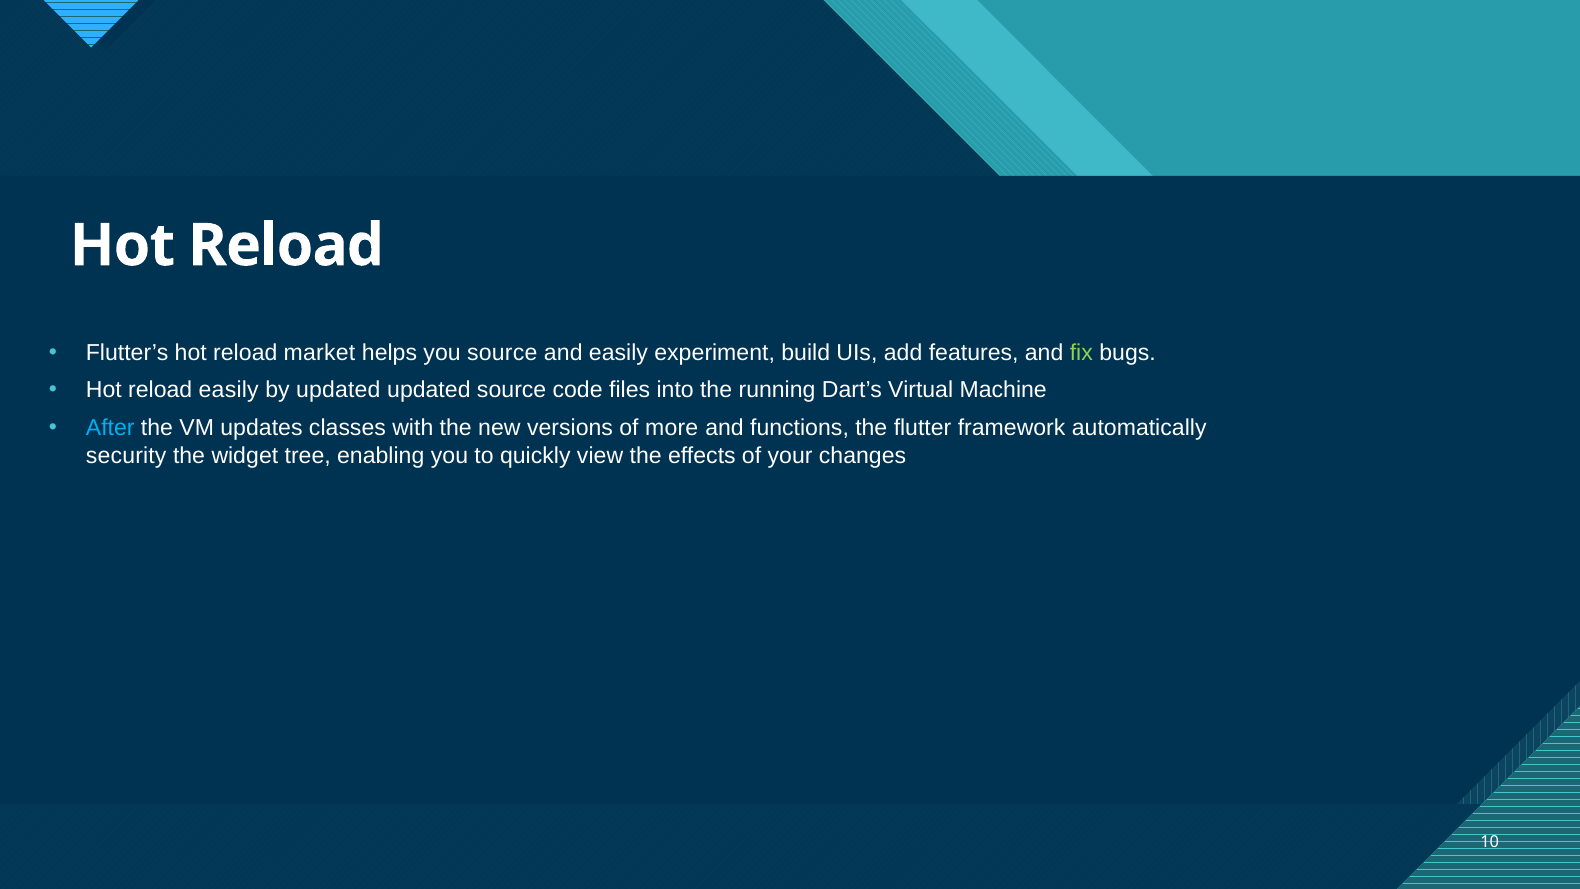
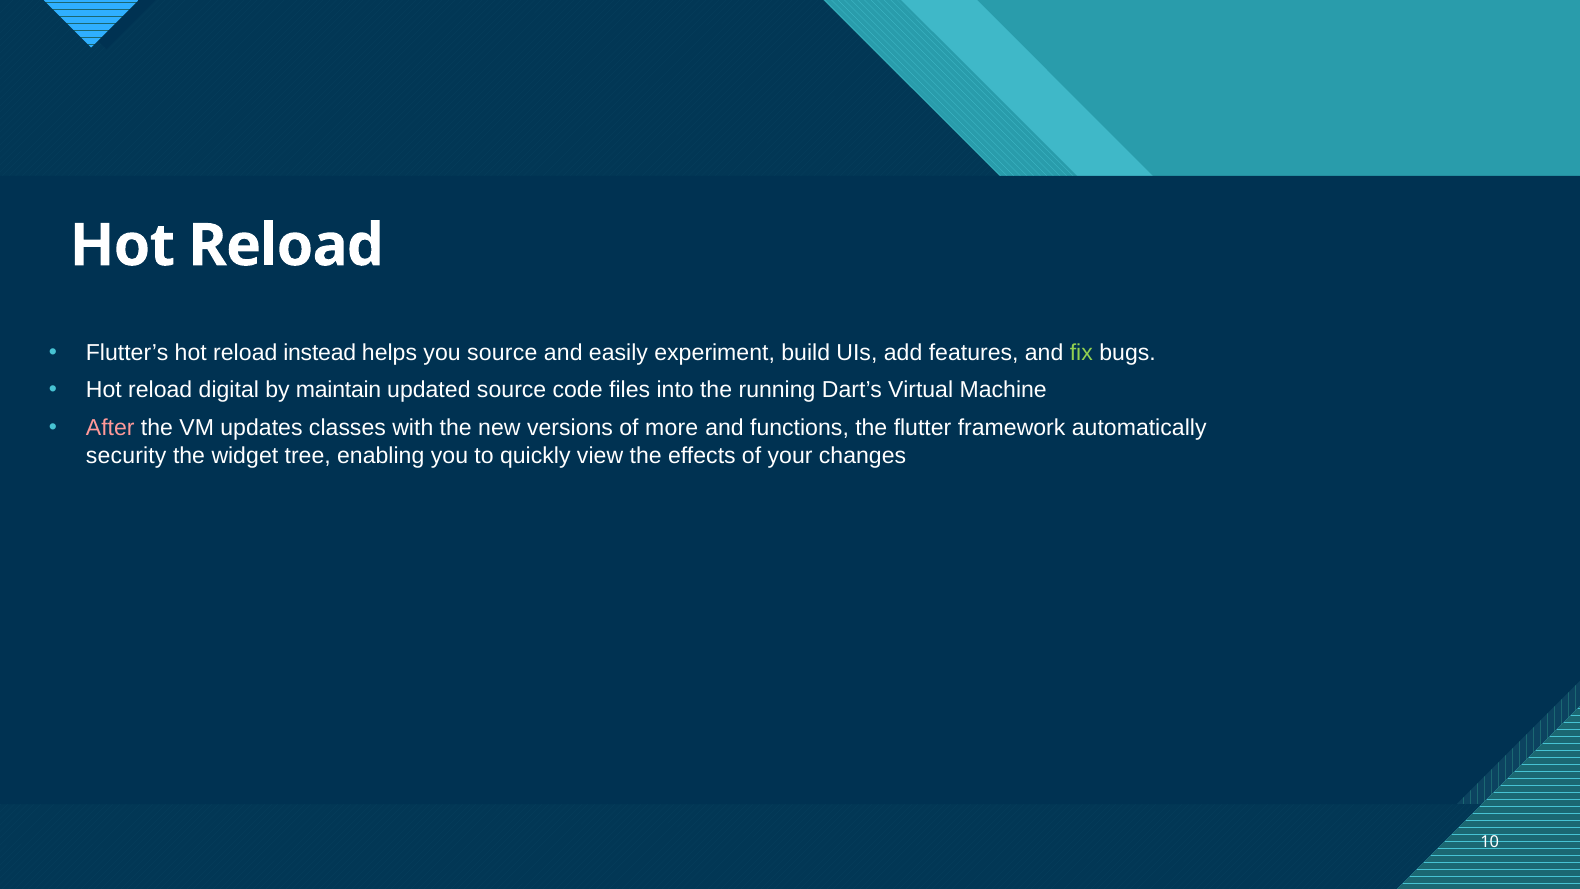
market: market -> instead (320, 353)
reload easily: easily -> digital (229, 390)
by updated: updated -> maintain (339, 390)
After colour: light blue -> pink (110, 428)
